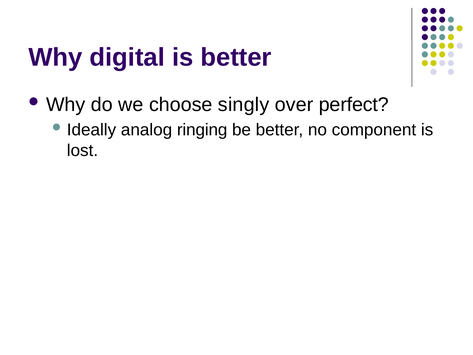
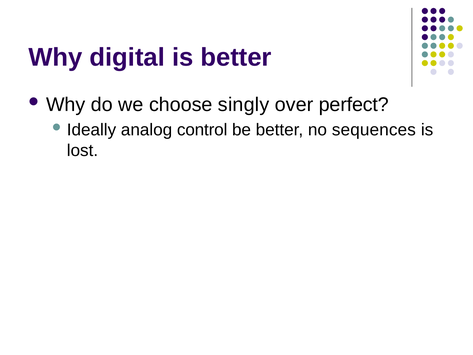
ringing: ringing -> control (202, 130)
component: component -> sequences (374, 130)
